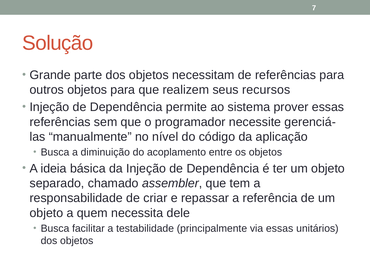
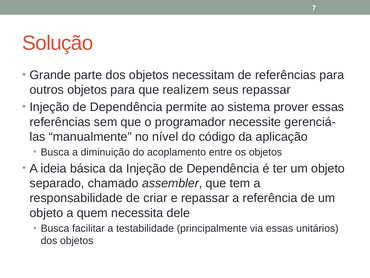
seus recursos: recursos -> repassar (266, 90)
